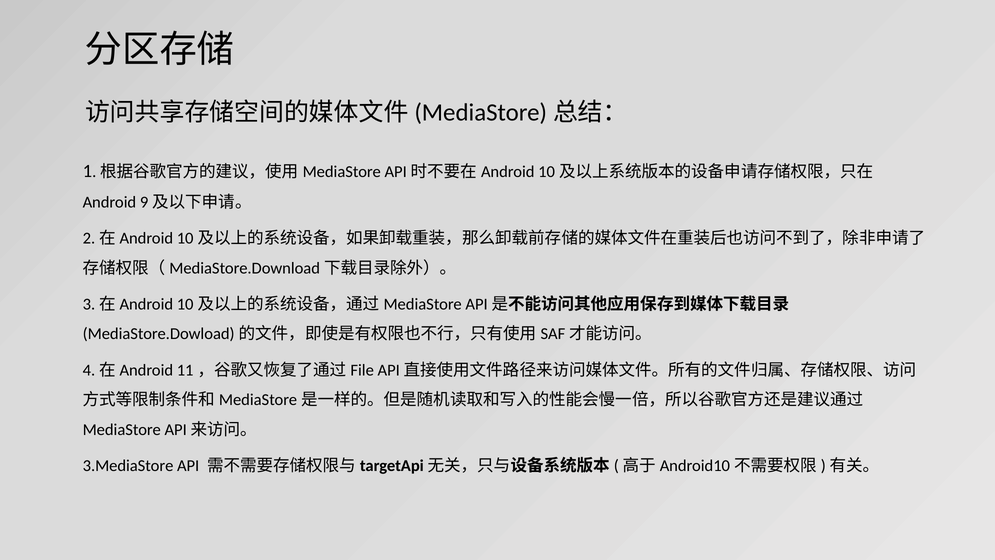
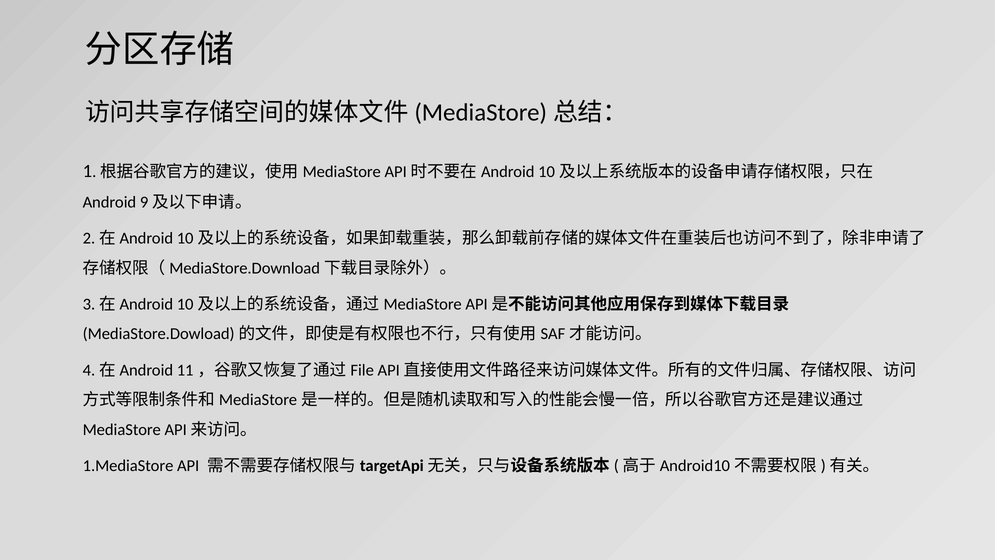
3.MediaStore: 3.MediaStore -> 1.MediaStore (128, 466)
